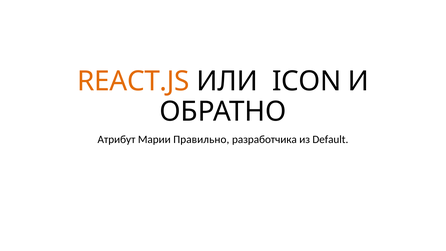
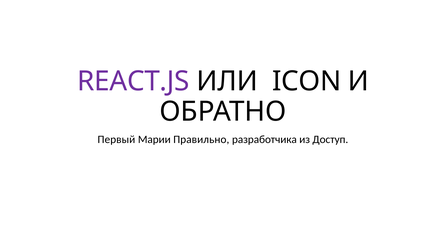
REACT.JS colour: orange -> purple (133, 81)
Атрибут: Атрибут -> Первый (116, 139)
Default: Default -> Доступ (330, 139)
